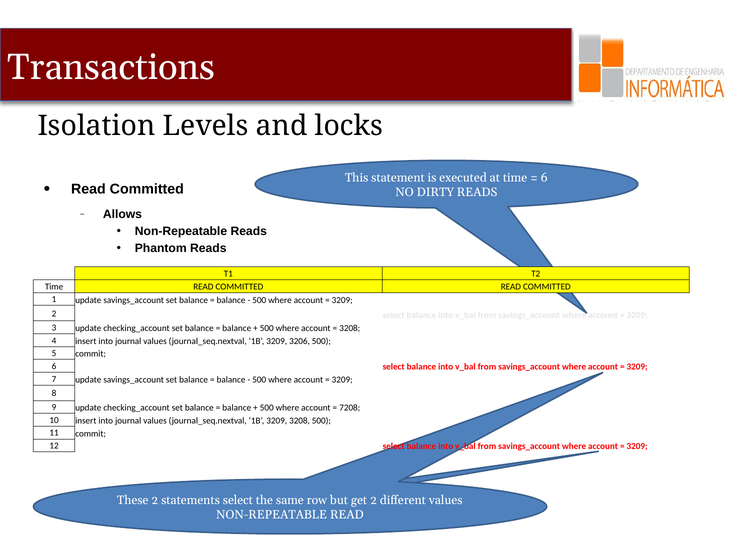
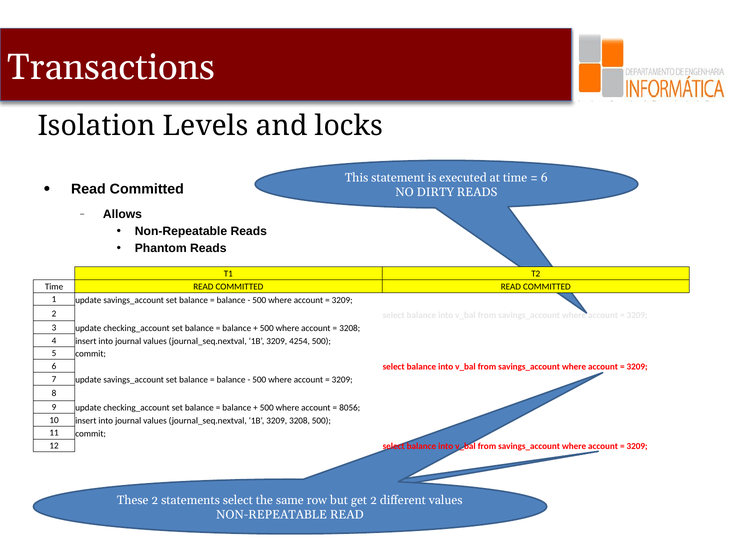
3206: 3206 -> 4254 (300, 342)
7208: 7208 -> 8056 (350, 408)
